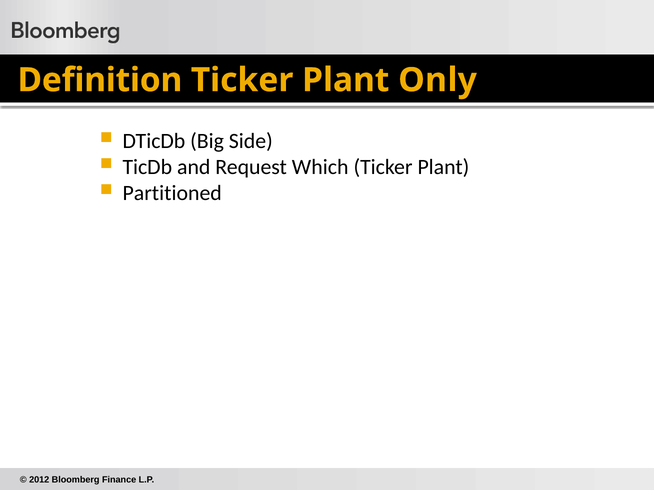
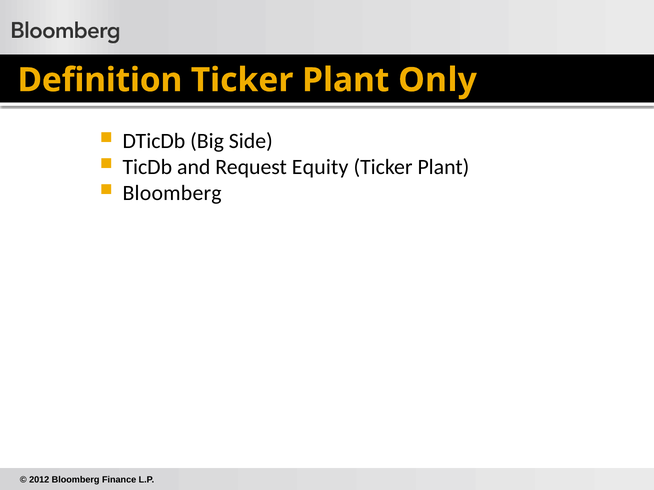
Which: Which -> Equity (320, 167)
Partitioned: Partitioned -> Bloomberg (172, 193)
